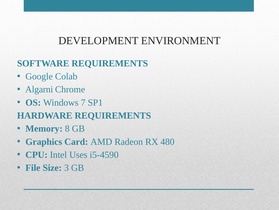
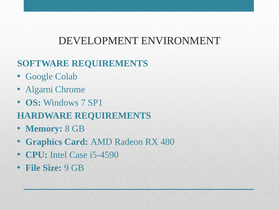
Uses: Uses -> Case (78, 154)
3: 3 -> 9 (66, 167)
